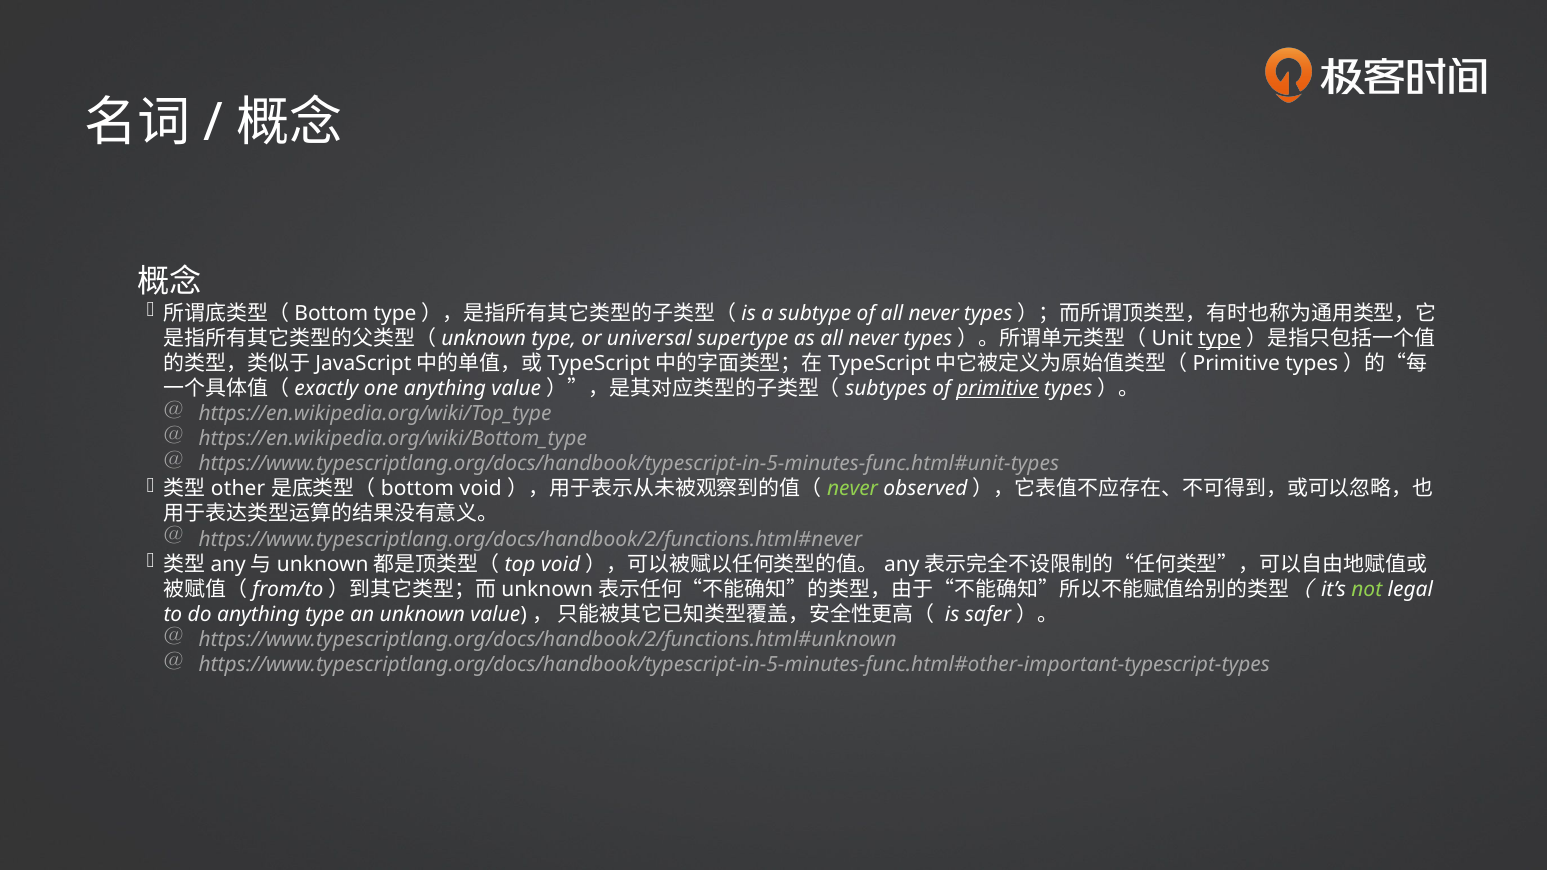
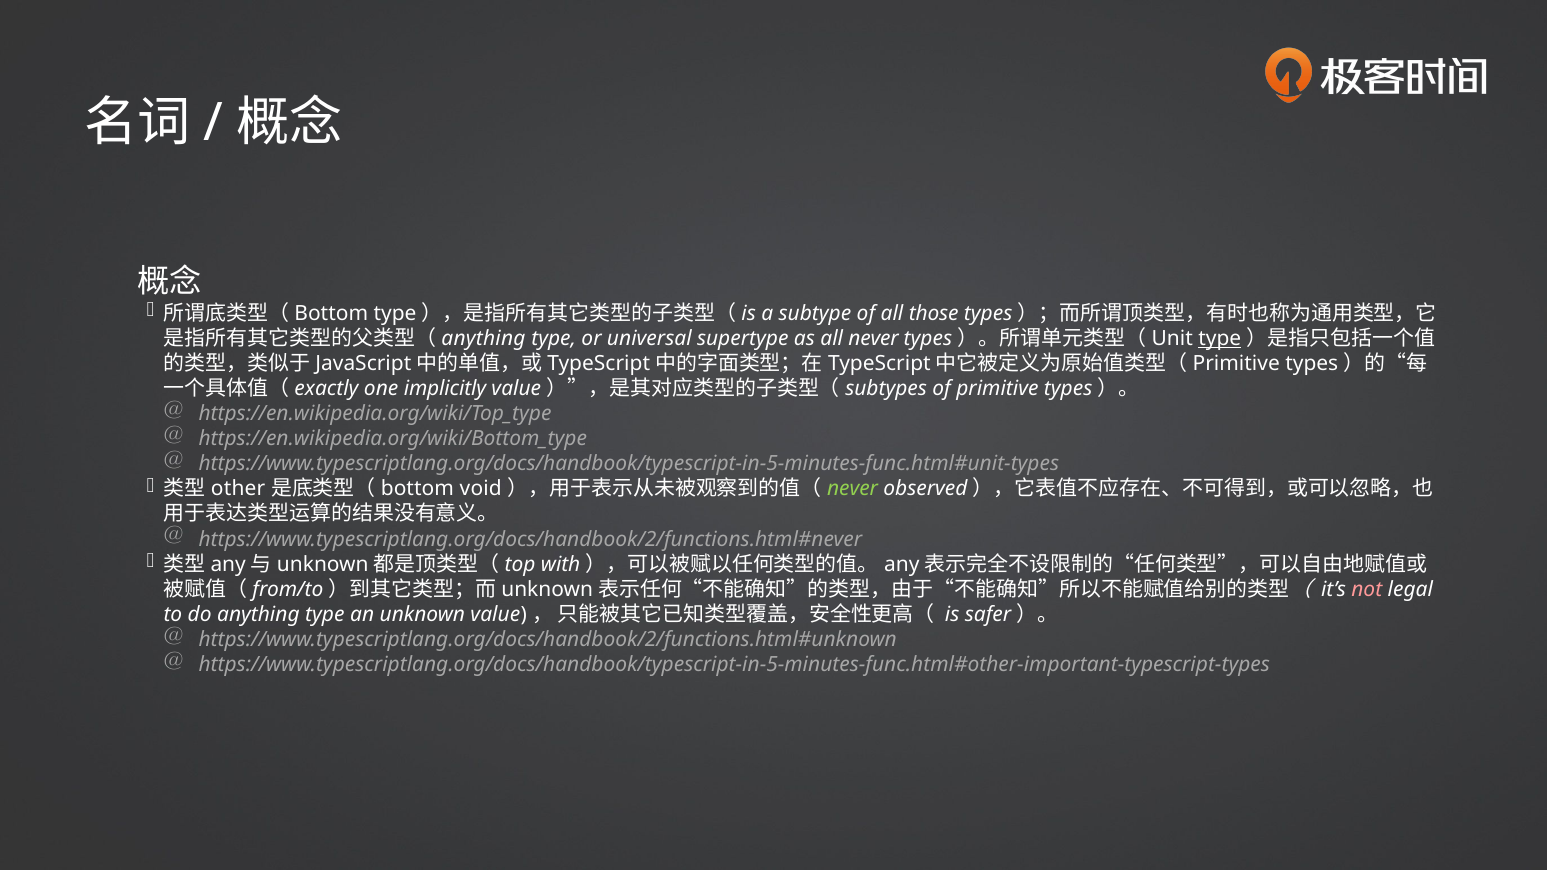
of all never: never -> those (934, 313)
unknown: unknown -> anything (484, 338)
one anything: anything -> implicitly (445, 389)
primitive underline: present -> none (997, 389)
void: void -> with (561, 564)
not colour: light green -> pink (1367, 590)
